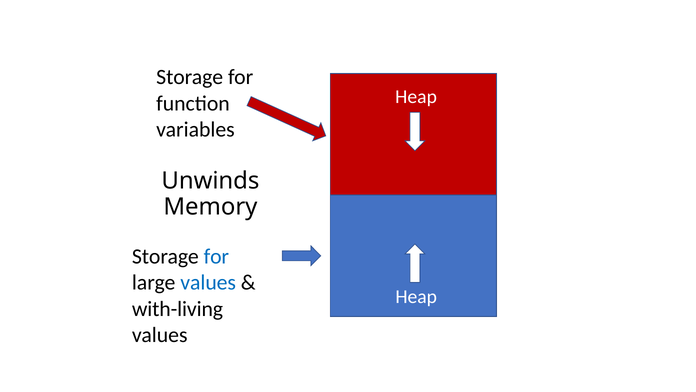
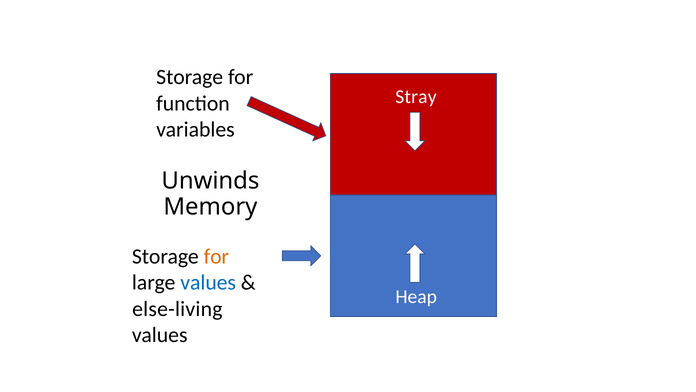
Heap: Heap -> Stray (416, 97)
for colour: blue -> orange (216, 256)
with-living: with-living -> else-living (177, 308)
